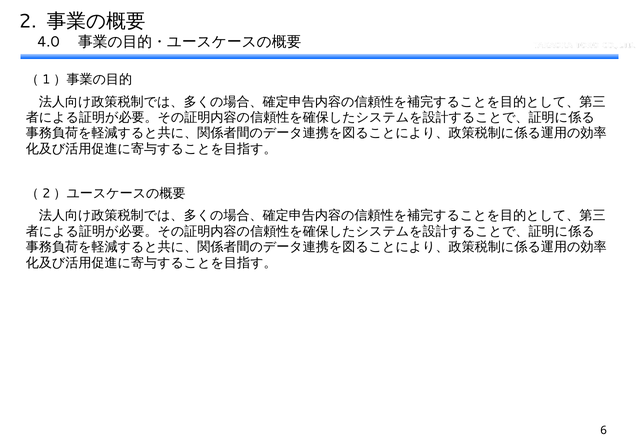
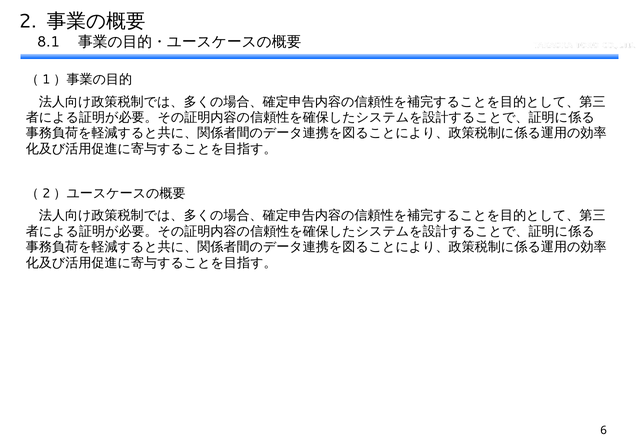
4.0: 4.0 -> 8.1 (48, 42)
